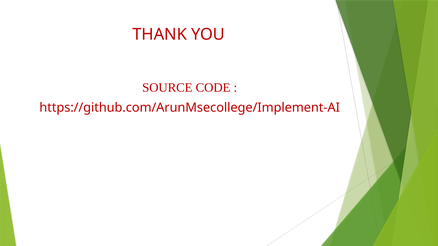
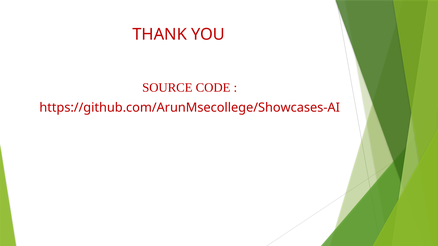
https://github.com/ArunMsecollege/Implement-AI: https://github.com/ArunMsecollege/Implement-AI -> https://github.com/ArunMsecollege/Showcases-AI (190, 108)
